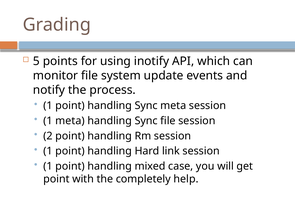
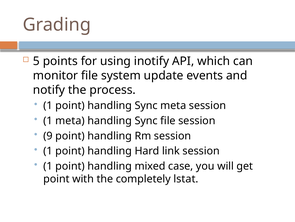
2: 2 -> 9 (48, 135)
help: help -> lstat (186, 178)
